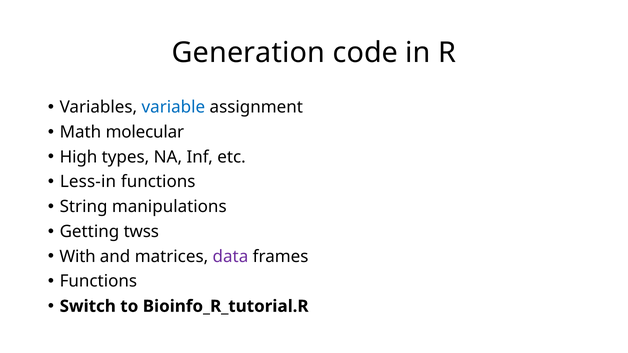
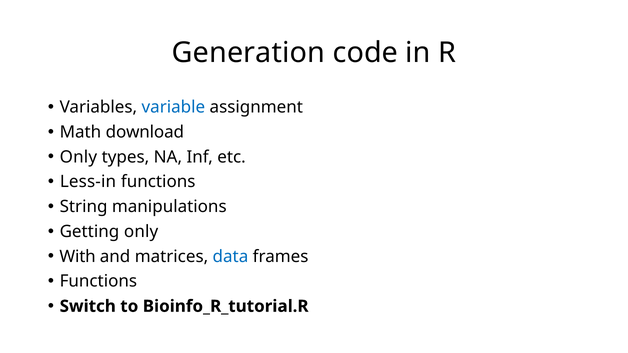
molecular: molecular -> download (145, 132)
High: High -> Only (78, 157)
Getting twss: twss -> only (141, 232)
data colour: purple -> blue (230, 257)
